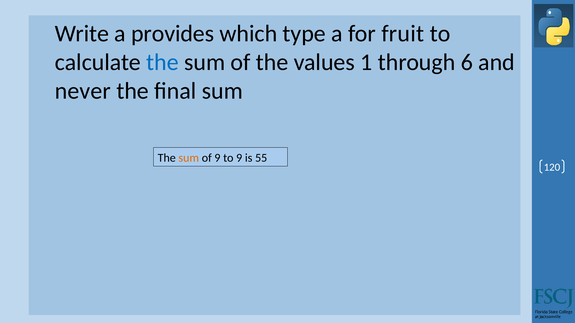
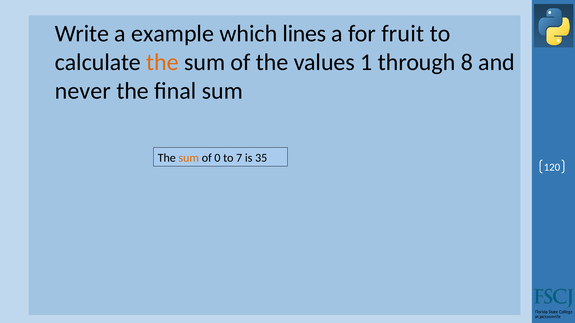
provides: provides -> example (173, 34)
type: type -> lines (304, 34)
the colour: blue -> orange (162, 62)
6: 6 -> 8 (467, 62)
of 9: 9 -> 0 (217, 158)
to 9: 9 -> 7 (239, 158)
55: 55 -> 35 (261, 158)
